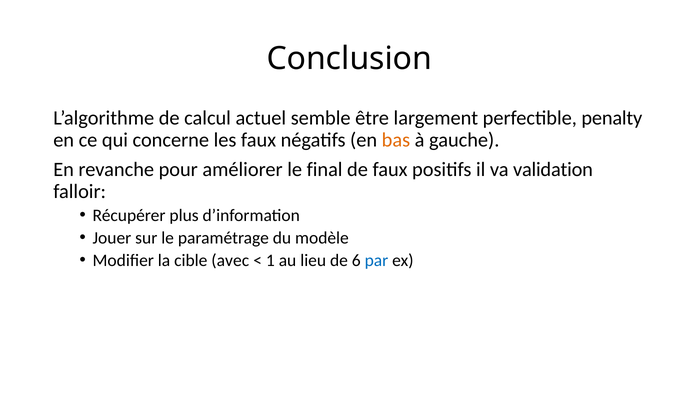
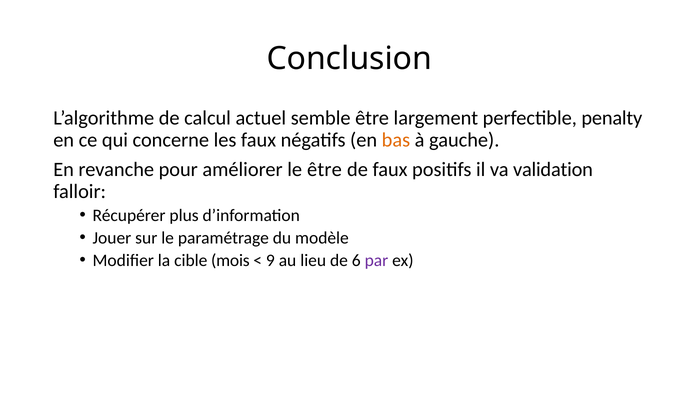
le final: final -> être (324, 169)
avec: avec -> mois (230, 260)
1: 1 -> 9 (270, 260)
par colour: blue -> purple (376, 260)
